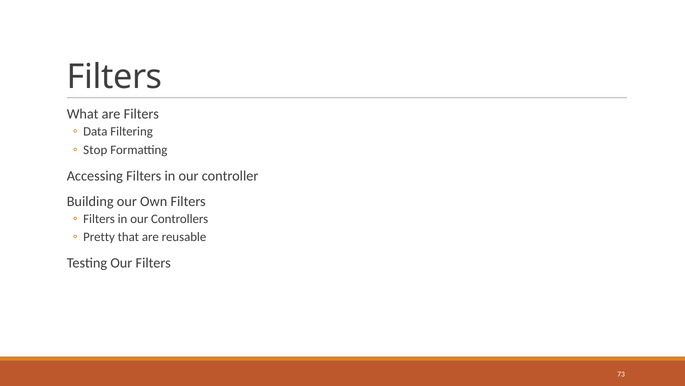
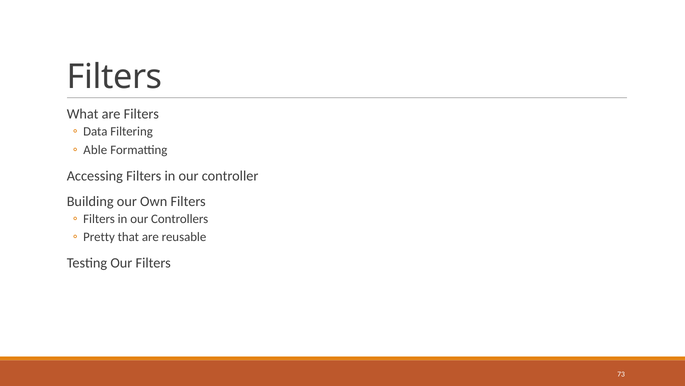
Stop: Stop -> Able (95, 150)
